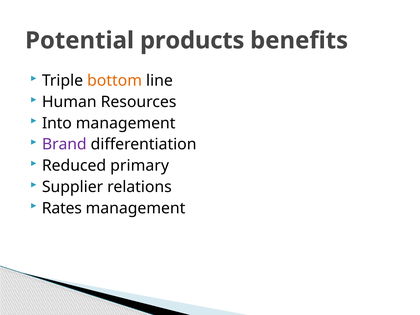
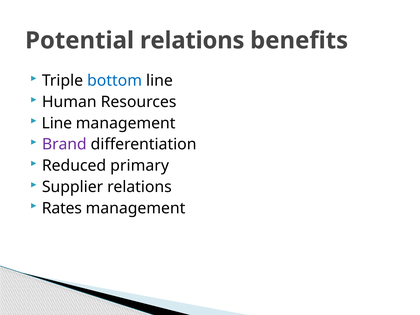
Potential products: products -> relations (192, 41)
bottom colour: orange -> blue (115, 81)
Into: Into -> Line (57, 123)
